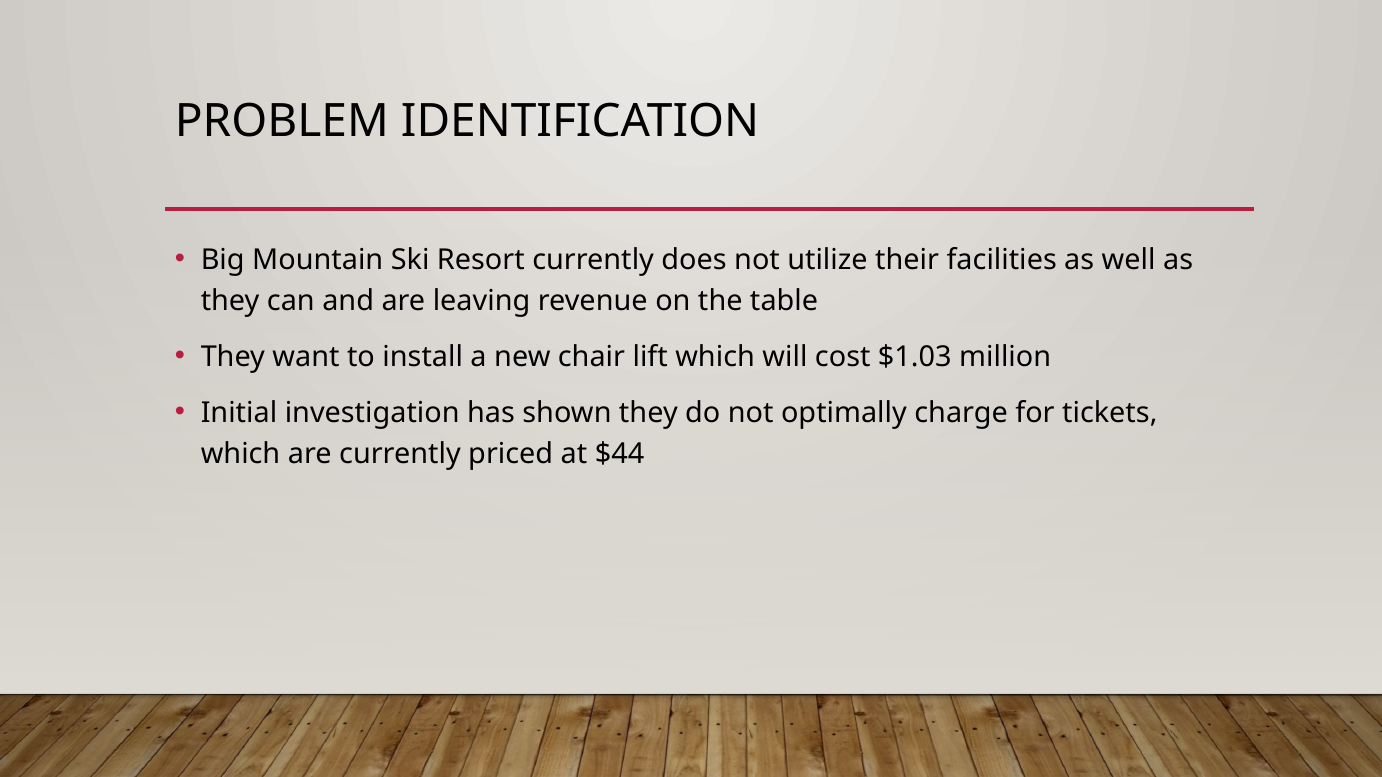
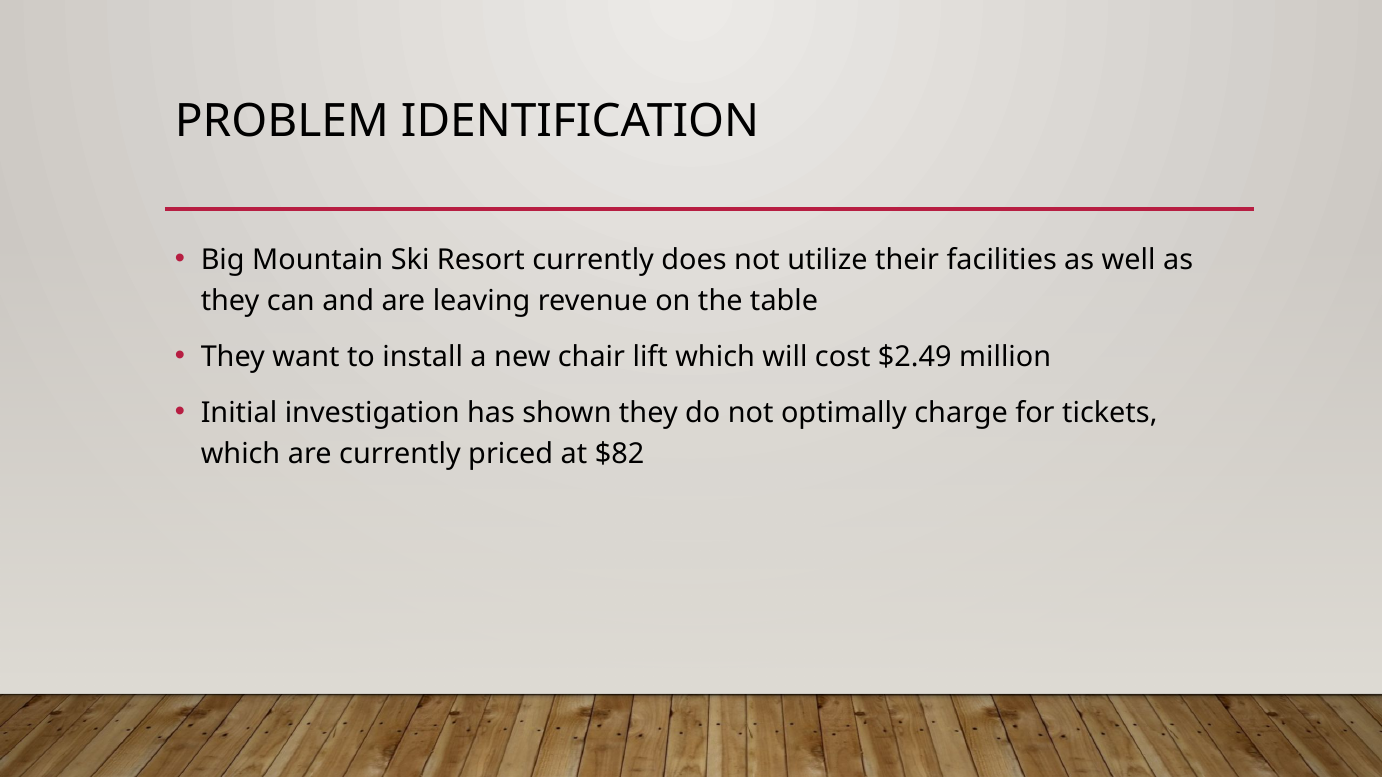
$1.03: $1.03 -> $2.49 (915, 357)
$44: $44 -> $82 (620, 455)
